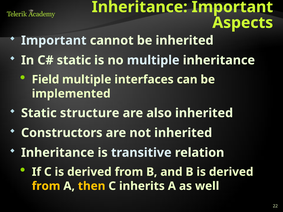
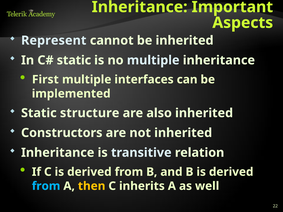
Important: Important -> Represent (54, 40)
Field: Field -> First (45, 80)
from colour: yellow -> light blue (46, 186)
